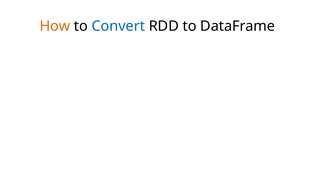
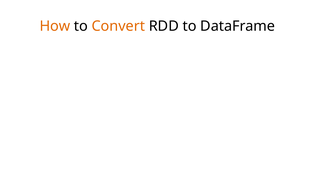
Convert colour: blue -> orange (118, 26)
